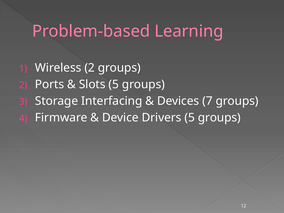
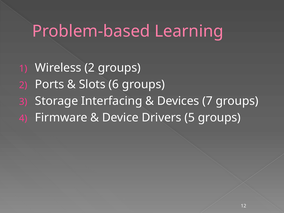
Slots 5: 5 -> 6 (114, 84)
